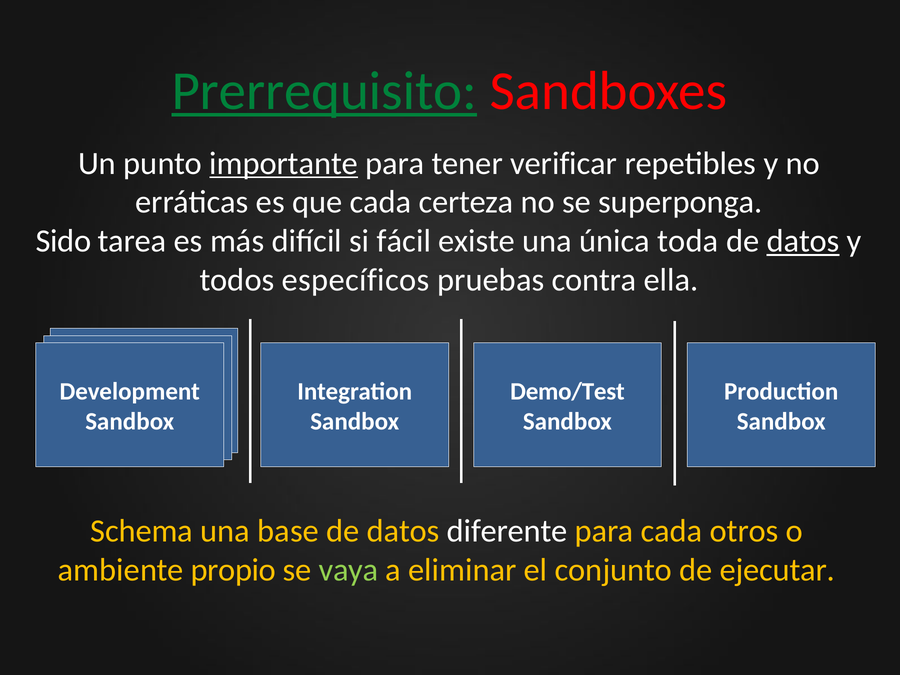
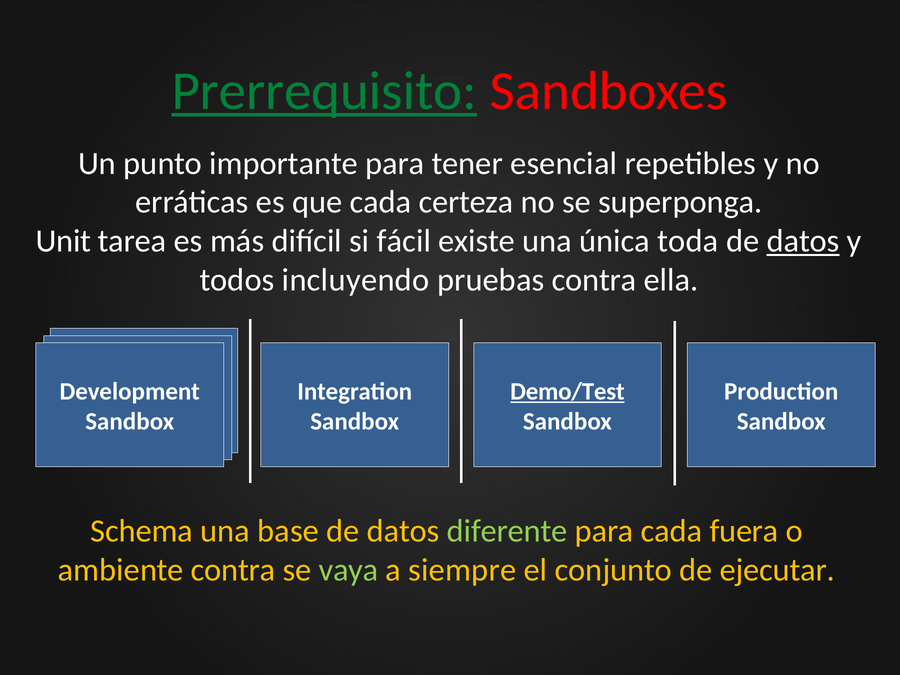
importante underline: present -> none (284, 163)
verificar: verificar -> esencial (564, 163)
Sido: Sido -> Unit (63, 241)
específicos: específicos -> incluyendo (356, 280)
Demo/Test underline: none -> present (567, 391)
diferente colour: white -> light green (507, 531)
otros: otros -> fuera (744, 531)
ambiente propio: propio -> contra (233, 570)
eliminar: eliminar -> siempre (462, 570)
